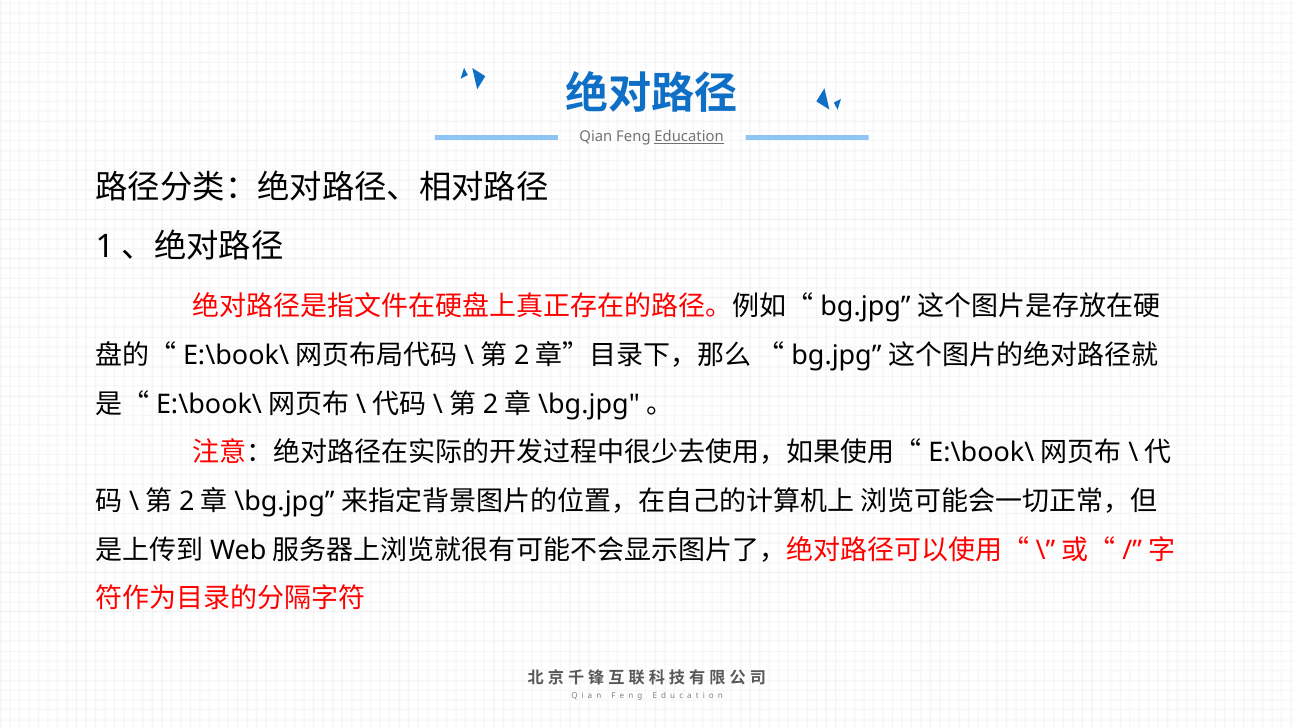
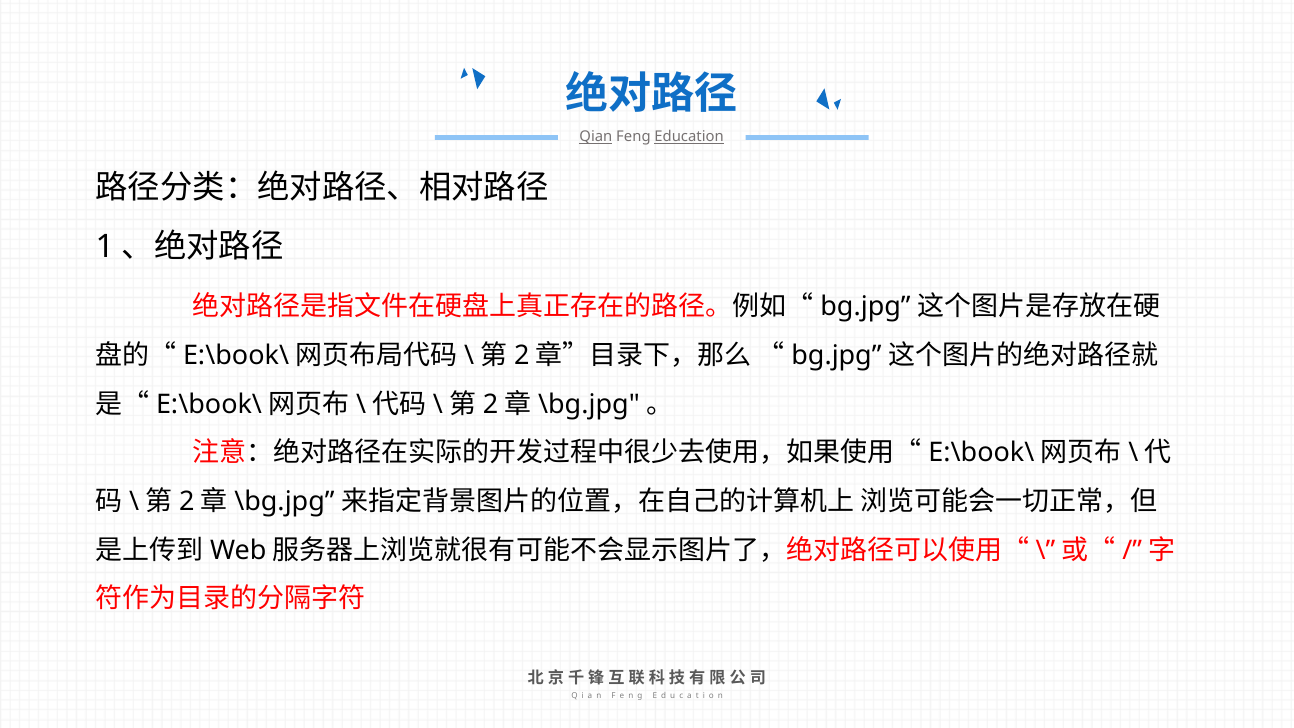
Qian underline: none -> present (596, 137)
